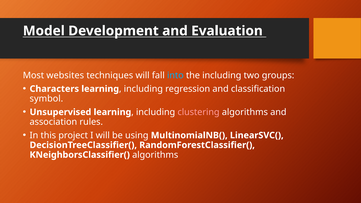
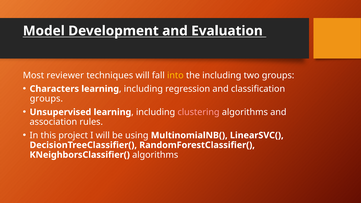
websites: websites -> reviewer (65, 75)
into colour: light blue -> yellow (175, 75)
symbol: symbol -> groups (46, 99)
